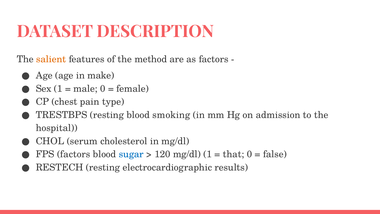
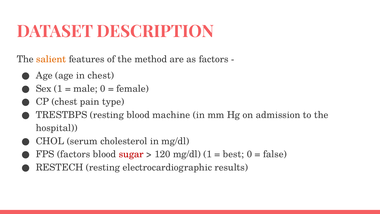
in make: make -> chest (101, 75)
smoking: smoking -> machine (171, 115)
sugar colour: blue -> red (131, 154)
that: that -> best (233, 154)
